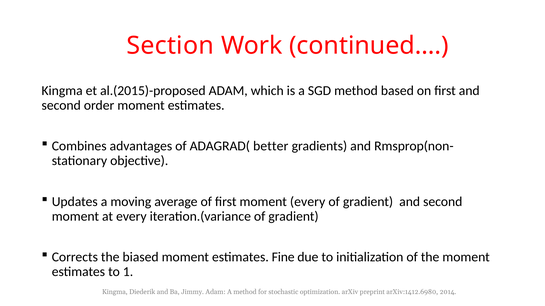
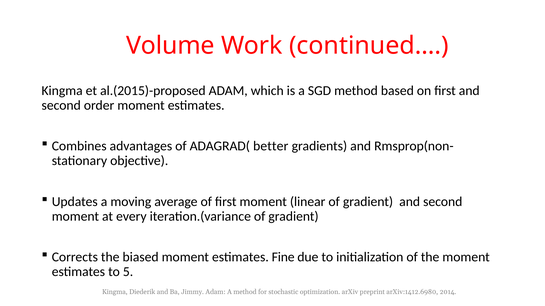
Section: Section -> Volume (170, 46)
moment every: every -> linear (308, 202)
1: 1 -> 5 (128, 272)
